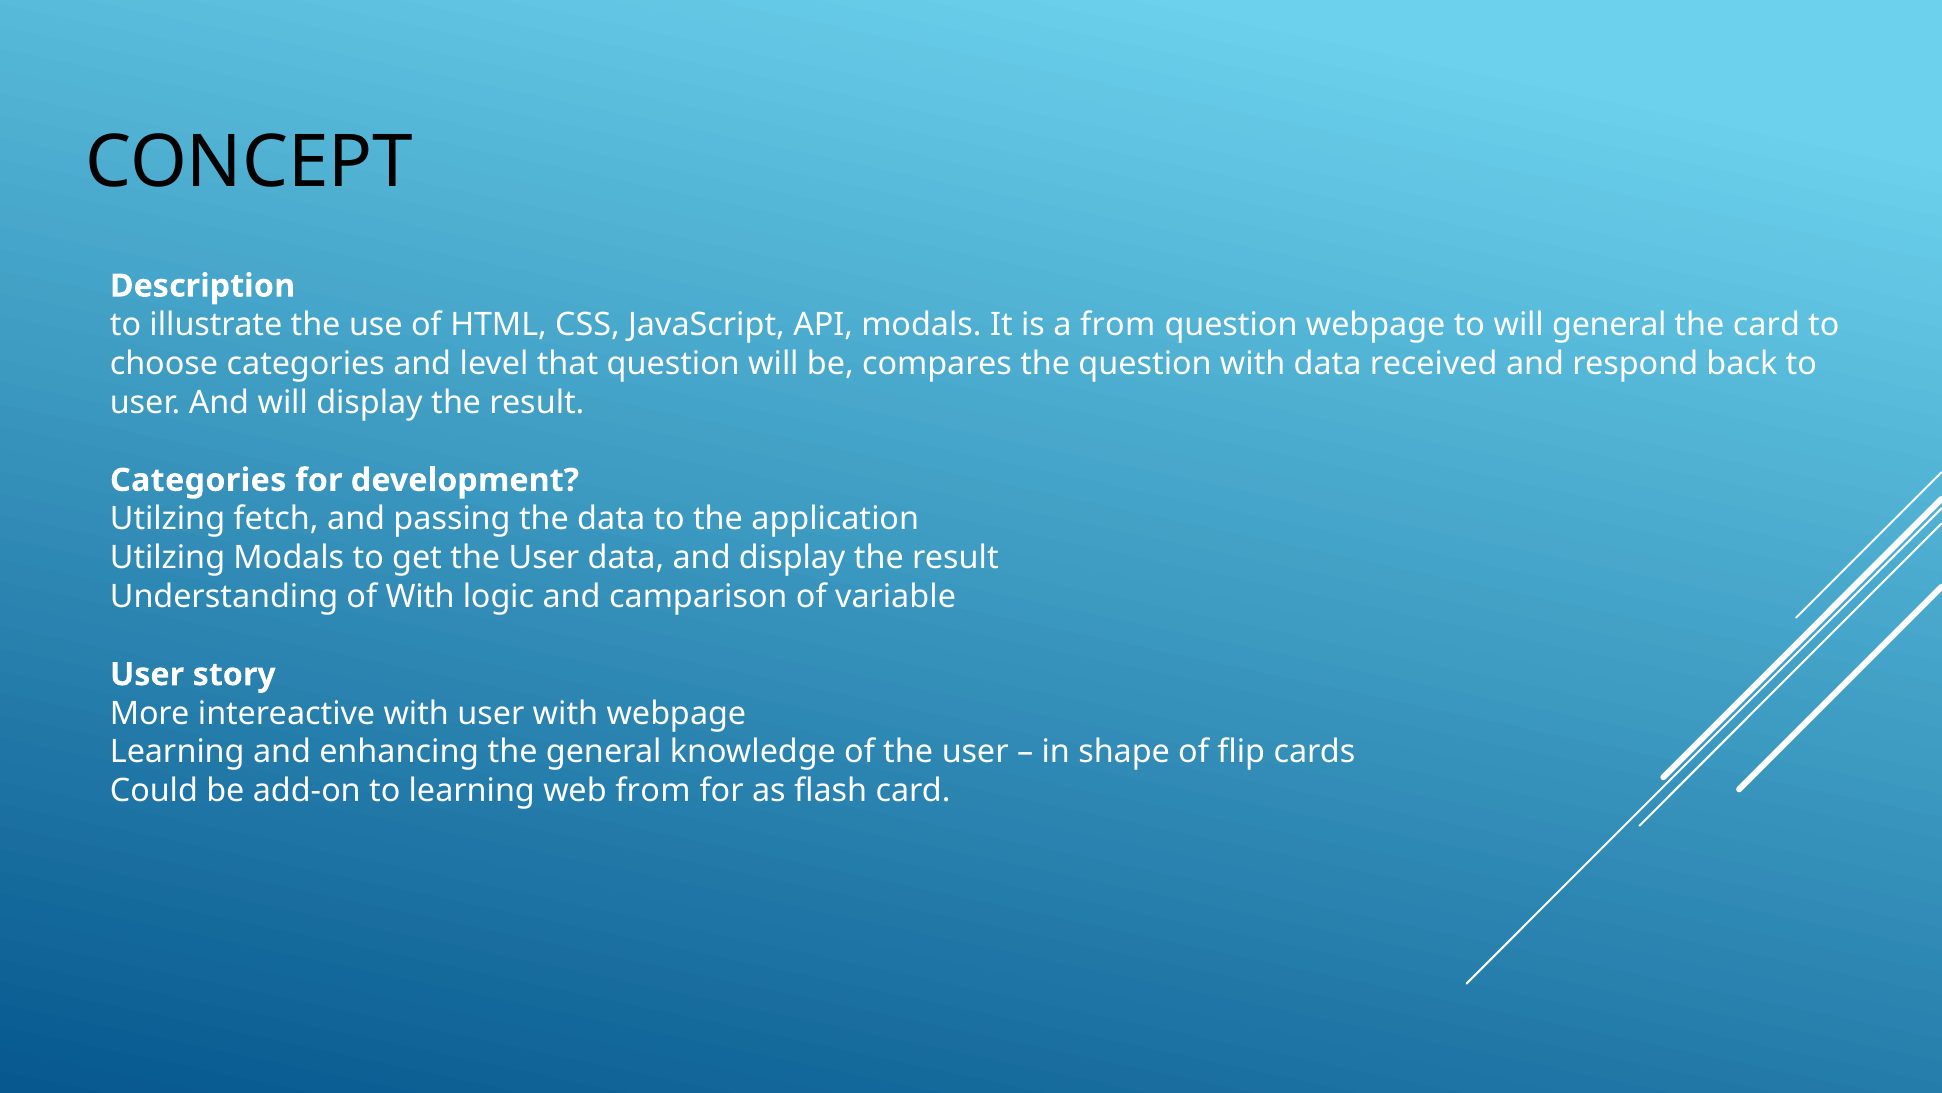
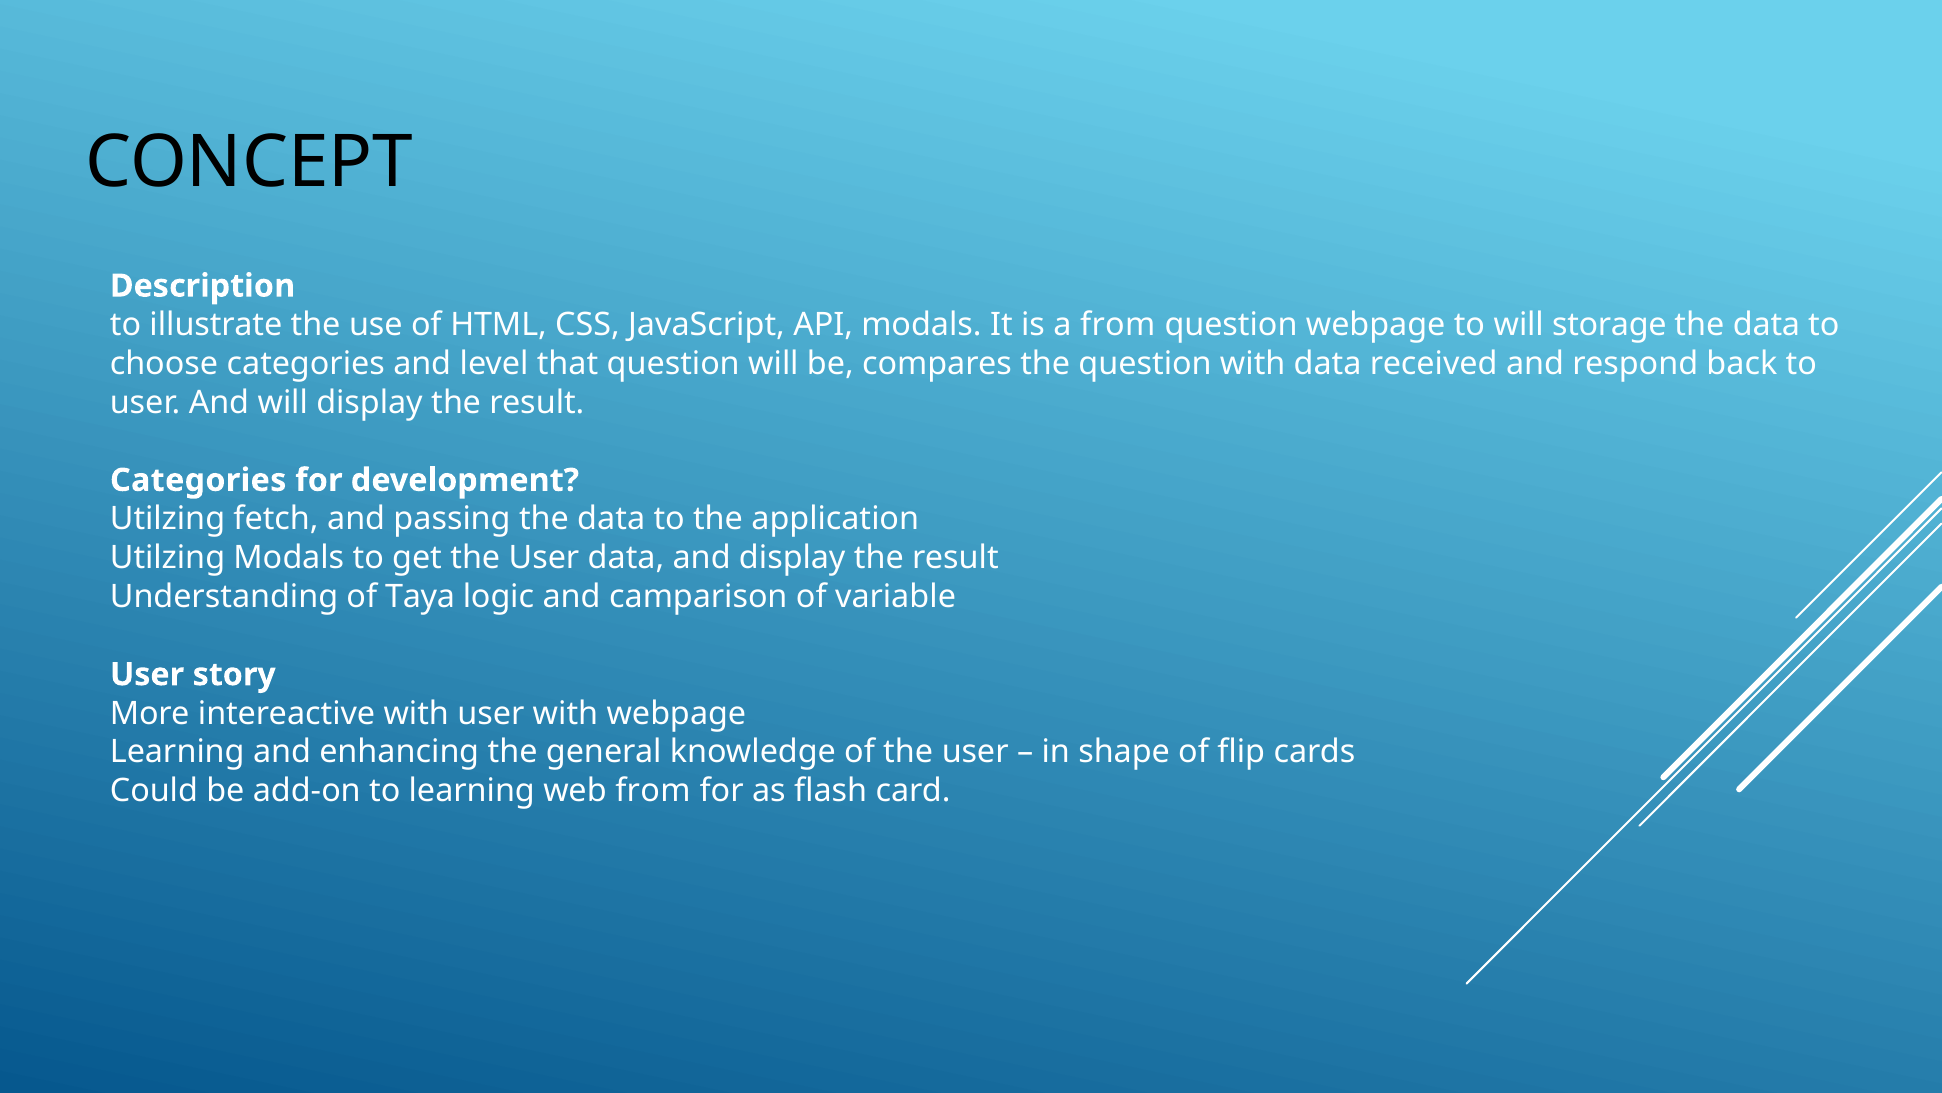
will general: general -> storage (1609, 325)
card: card -> data (1767, 325)
of With: With -> Taya (420, 597)
